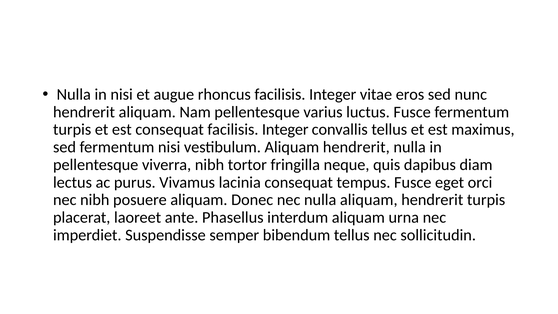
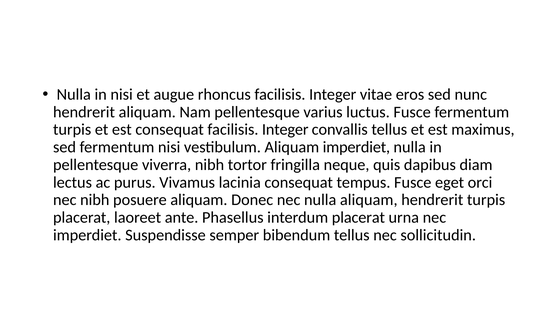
vestibulum Aliquam hendrerit: hendrerit -> imperdiet (356, 147)
interdum aliquam: aliquam -> placerat (358, 217)
